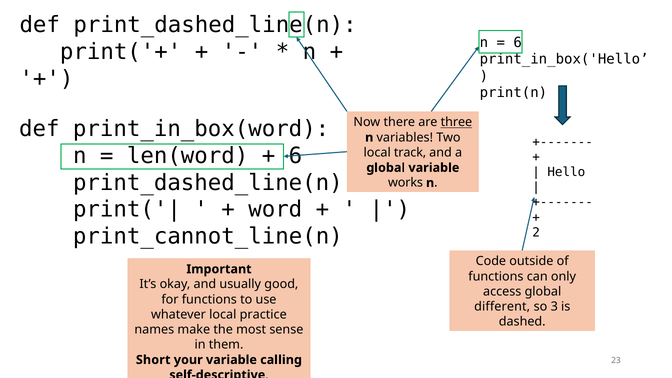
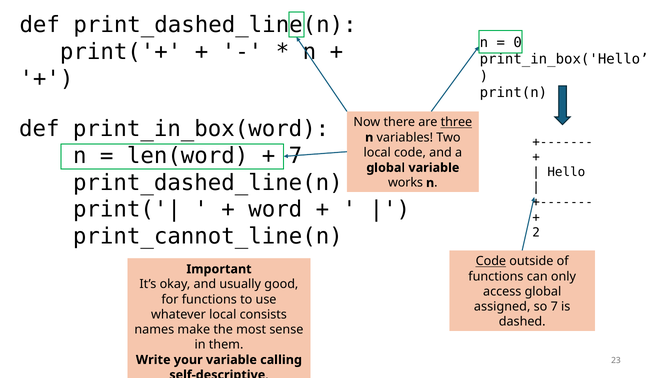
6: 6 -> 0 (518, 42)
6: 6 -> 7 (295, 156)
local track: track -> code (410, 153)
Code underline: none -> present (491, 261)
different: different -> assigned (502, 307)
so 3: 3 -> 7 (554, 307)
practice: practice -> consists (263, 314)
Short: Short -> Write (153, 360)
